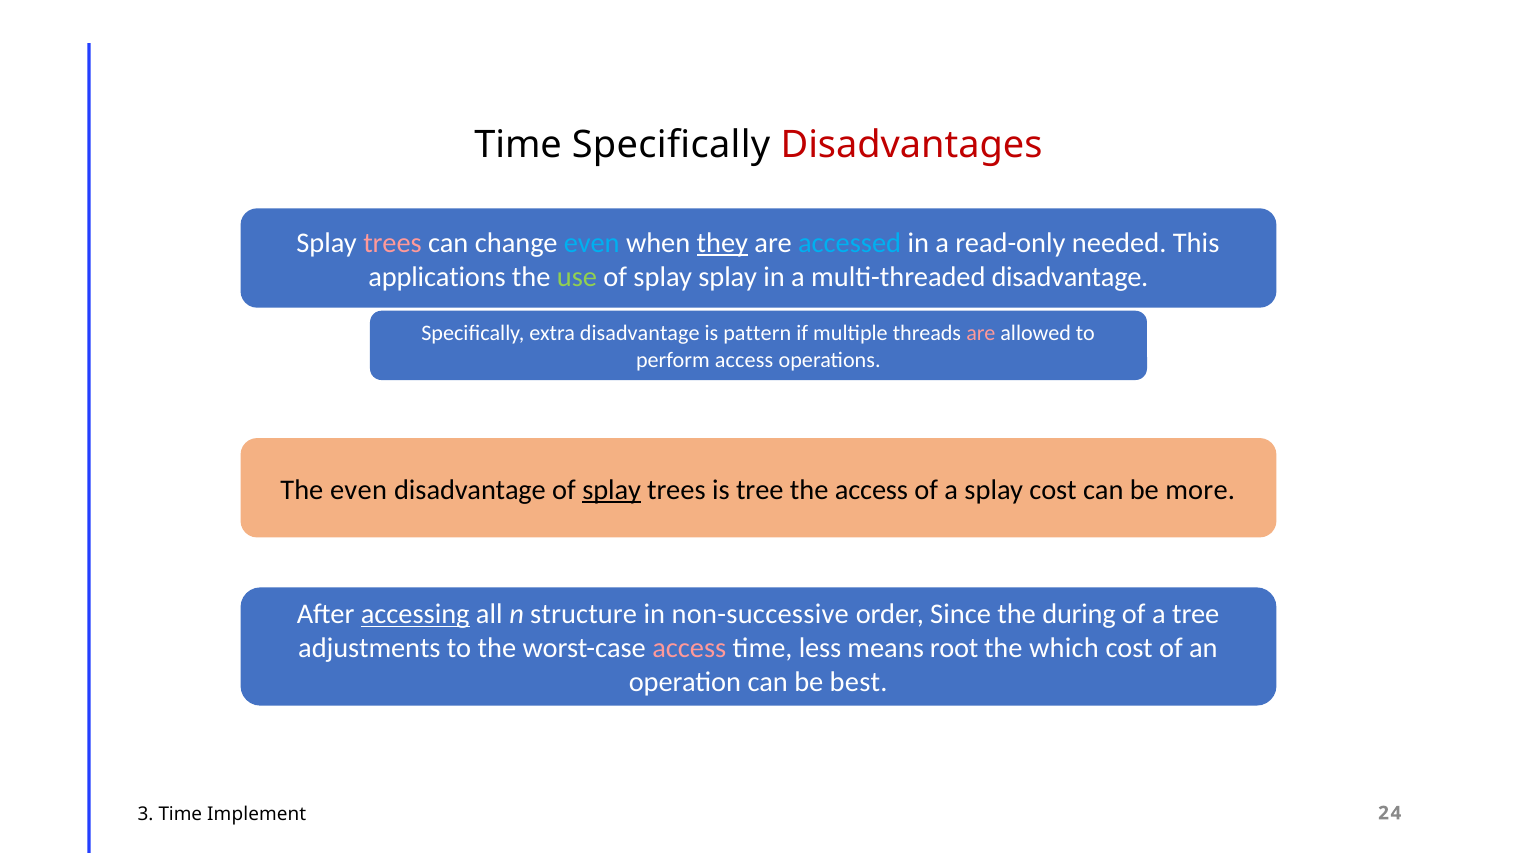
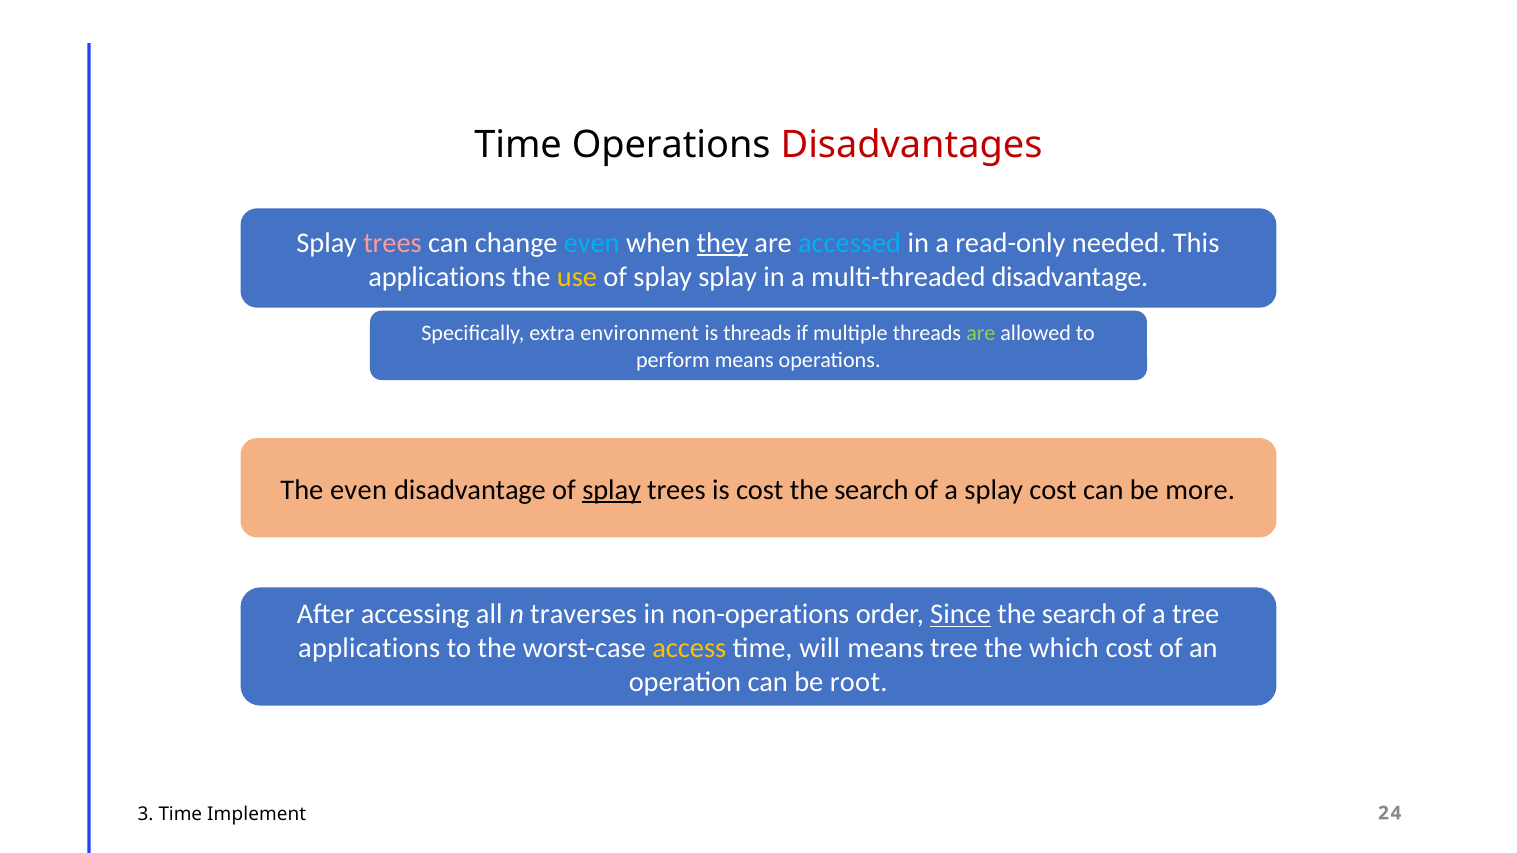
Time Specifically: Specifically -> Operations (671, 145)
use colour: light green -> yellow (577, 277)
extra disadvantage: disadvantage -> environment (640, 334)
is pattern: pattern -> threads (757, 334)
are colour: pink -> light green (981, 334)
perform access: access -> means (744, 360)
is tree: tree -> cost (760, 490)
access: access -> search (872, 490)
accessing underline: present -> none (415, 615)
structure: structure -> traverses (584, 615)
non-successive: non-successive -> non-operations (760, 615)
Since underline: none -> present (961, 615)
during: during -> search (1079, 615)
adjustments: adjustments -> applications (369, 649)
access colour: pink -> yellow (689, 649)
less: less -> will (820, 649)
means root: root -> tree (954, 649)
best: best -> root (859, 683)
